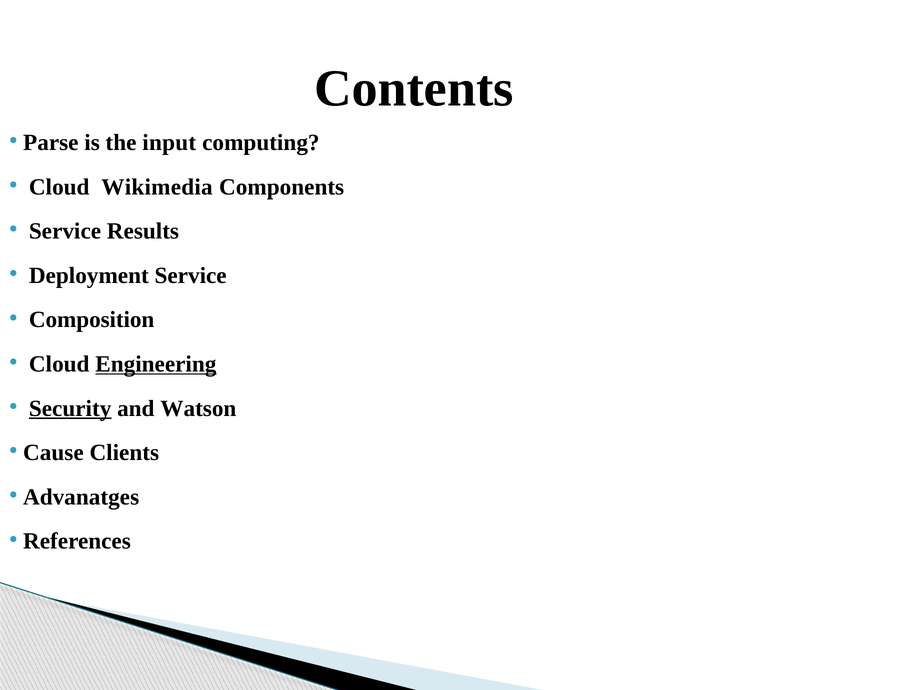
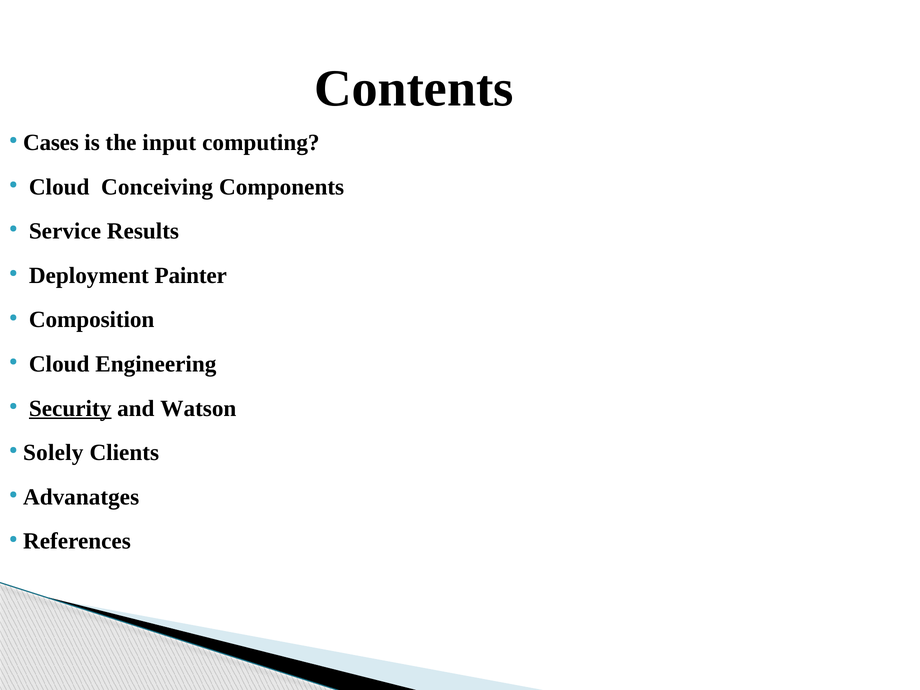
Parse: Parse -> Cases (51, 143)
Wikimedia: Wikimedia -> Conceiving (157, 187)
Deployment Service: Service -> Painter (191, 275)
Engineering underline: present -> none (156, 364)
Cause: Cause -> Solely (53, 453)
